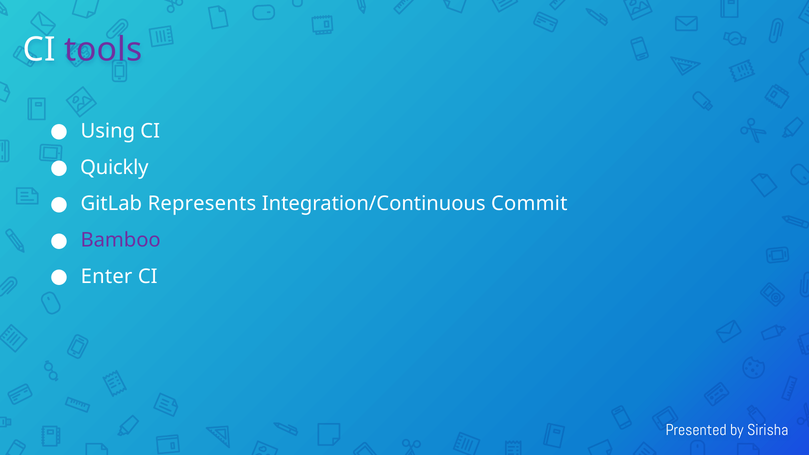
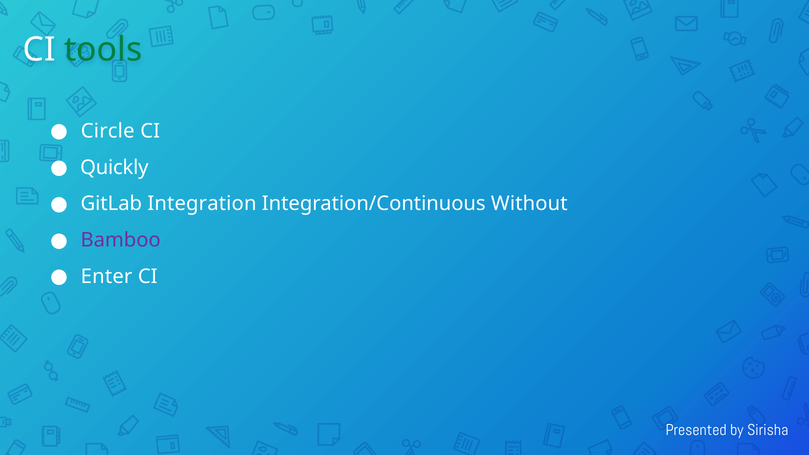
tools colour: purple -> green (103, 50)
Using: Using -> Circle (108, 131)
Represents: Represents -> Integration (202, 204)
Commit: Commit -> Without (529, 204)
